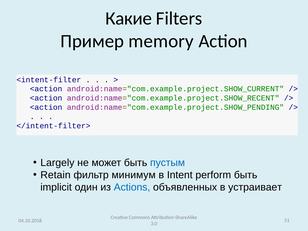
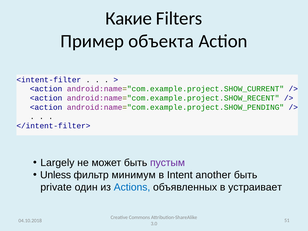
memory: memory -> объекта (161, 41)
пустым colour: blue -> purple (168, 163)
Retain: Retain -> Unless (56, 175)
perform: perform -> another (213, 175)
implicit: implicit -> private (56, 187)
